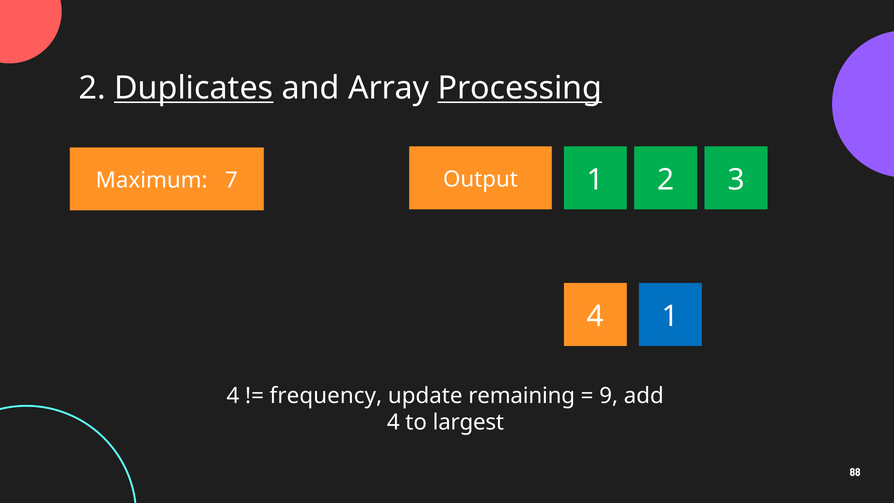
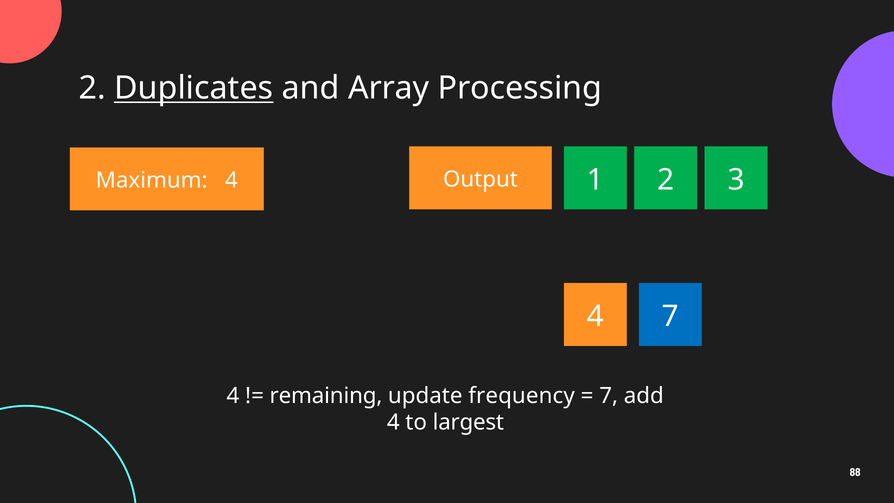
Processing underline: present -> none (520, 88)
Maximum 7: 7 -> 4 (231, 180)
4 1: 1 -> 7 (670, 316)
frequency: frequency -> remaining (326, 396)
remaining: remaining -> frequency (522, 396)
9: 9 -> 7 (609, 396)
